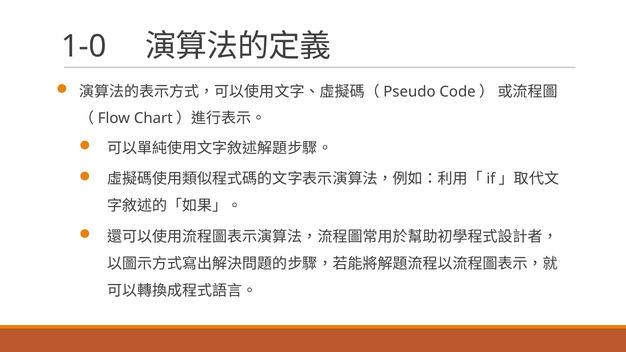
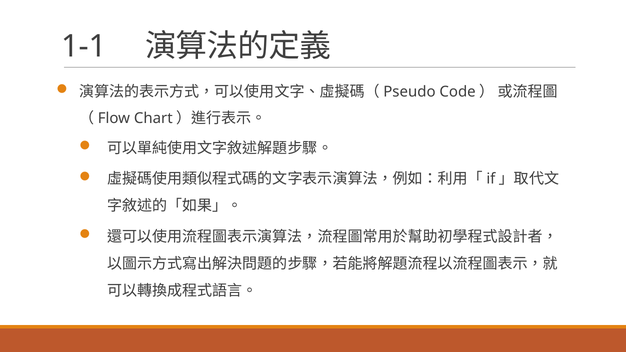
1-0: 1-0 -> 1-1 (84, 46)
